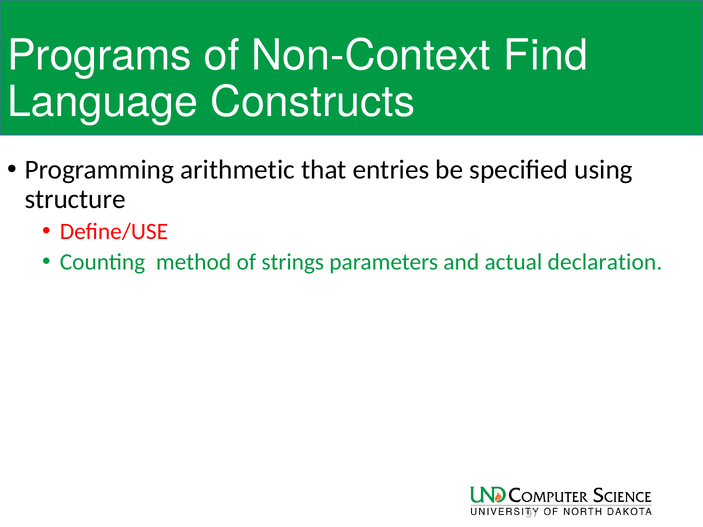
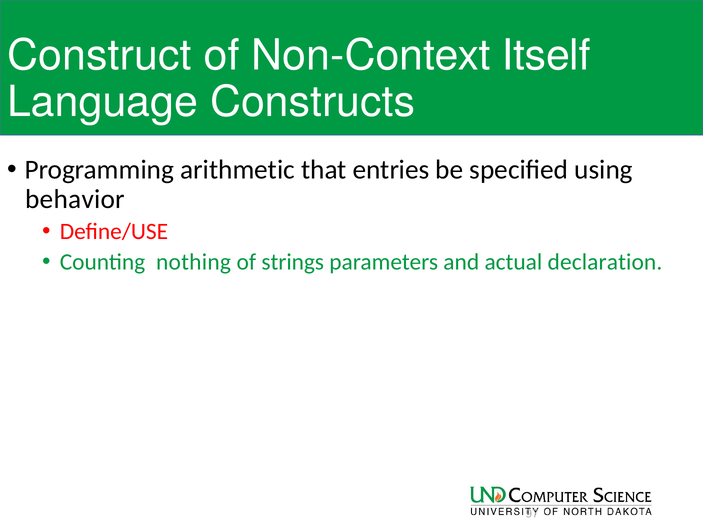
Programs: Programs -> Construct (99, 56)
Find: Find -> Itself (546, 56)
structure: structure -> behavior (75, 199)
method: method -> nothing (193, 262)
